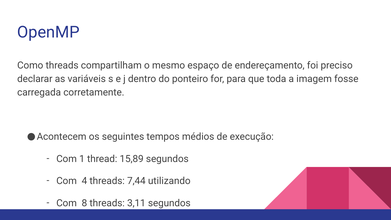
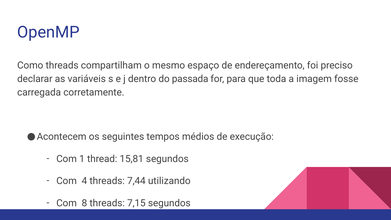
ponteiro: ponteiro -> passada (190, 79)
15,89: 15,89 -> 15,81 (132, 159)
3,11: 3,11 -> 7,15 (136, 203)
